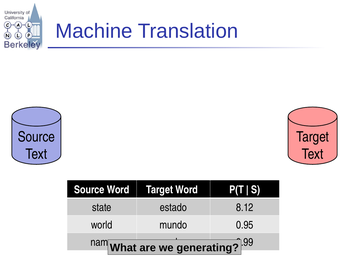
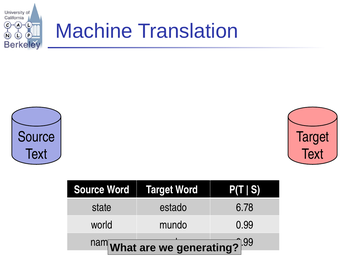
8.12: 8.12 -> 6.78 (245, 207)
mundo 0.95: 0.95 -> 0.99 (245, 225)
